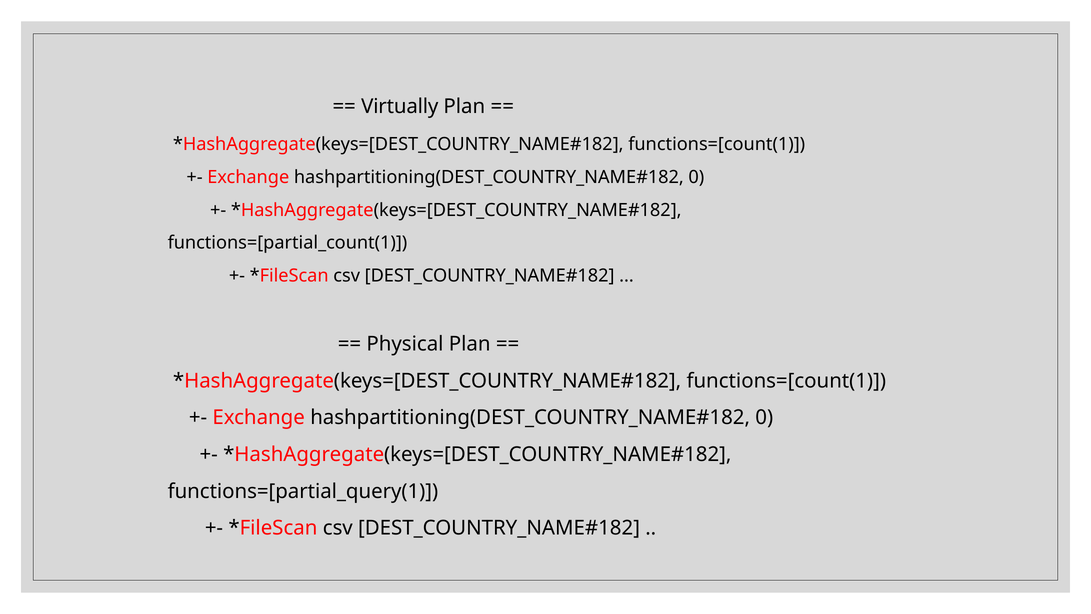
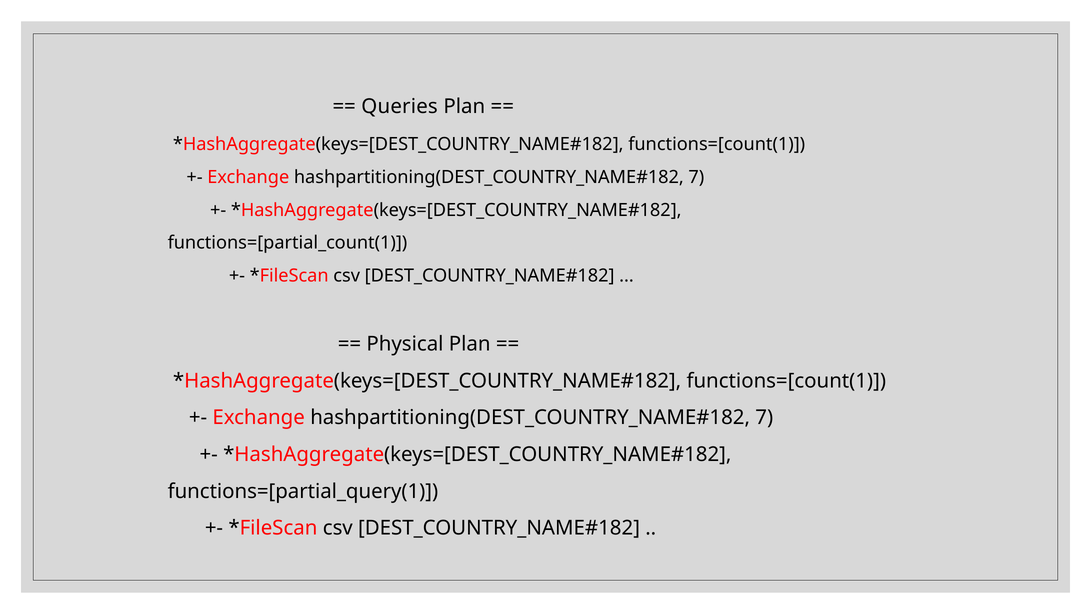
Virtually: Virtually -> Queries (400, 107)
0: 0 -> 7 (696, 177)
0: 0 -> 7 (764, 417)
